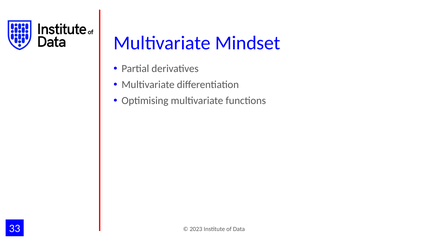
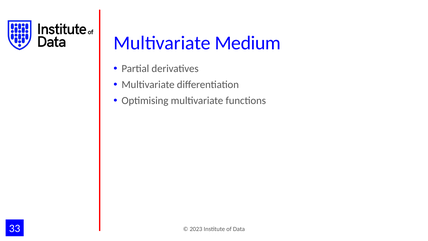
Mindset: Mindset -> Medium (248, 43)
